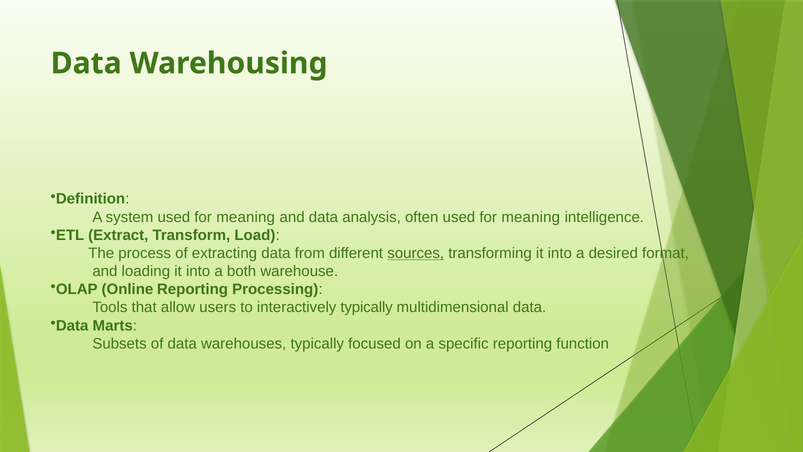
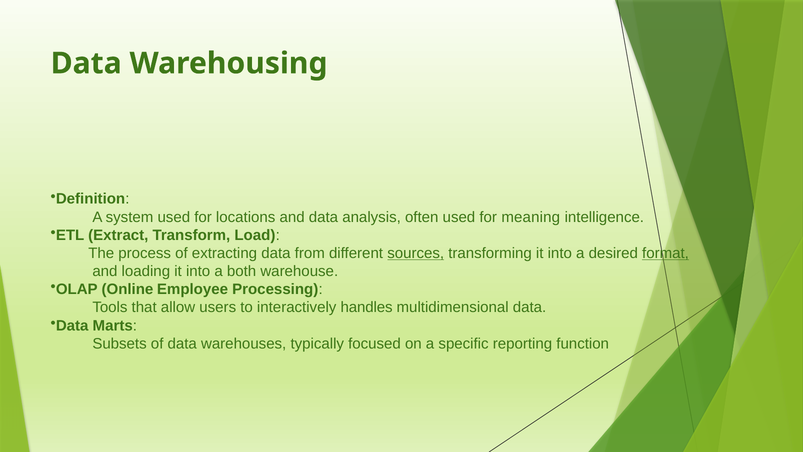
system used for meaning: meaning -> locations (246, 217)
format underline: none -> present (665, 253)
Online Reporting: Reporting -> Employee (192, 289)
interactively typically: typically -> handles (367, 307)
